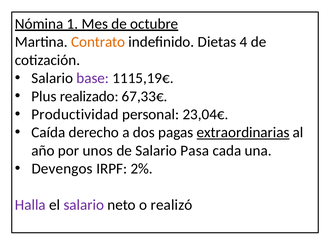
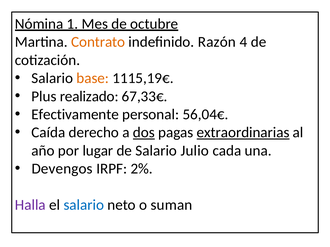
Dietas: Dietas -> Razón (217, 42)
base colour: purple -> orange (93, 78)
Productividad: Productividad -> Efectivamente (75, 115)
23,04€: 23,04€ -> 56,04€ (205, 115)
dos underline: none -> present (144, 133)
unos: unos -> lugar (98, 151)
Pasa: Pasa -> Julio (195, 151)
salario colour: purple -> blue (84, 205)
realizó: realizó -> suman (172, 205)
